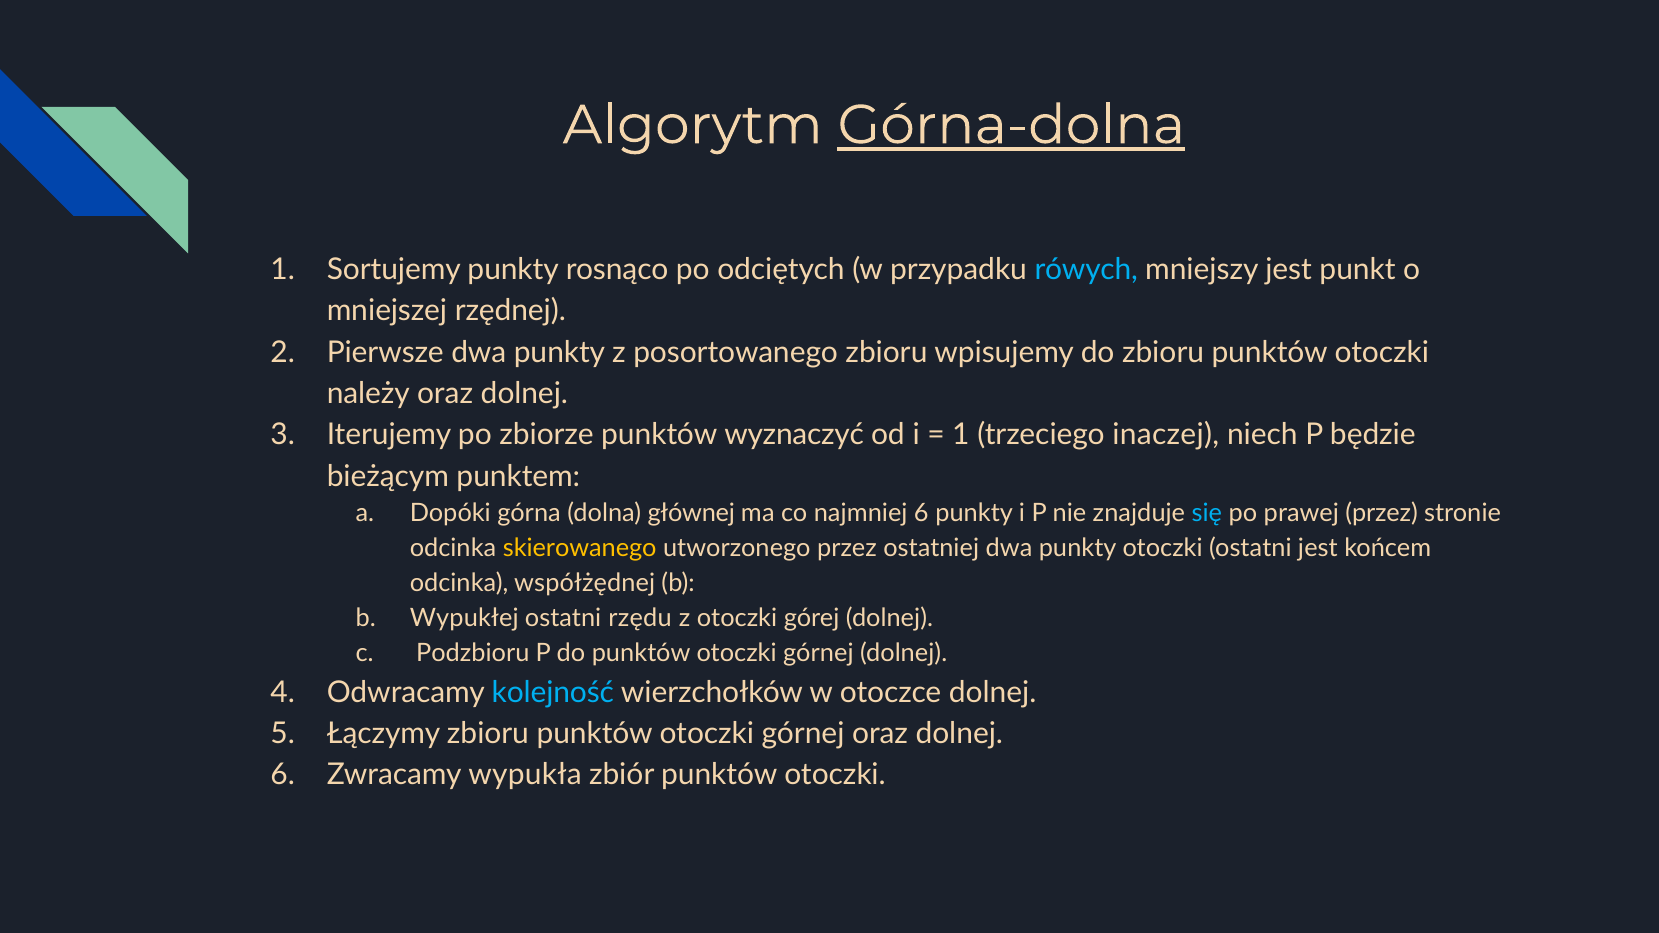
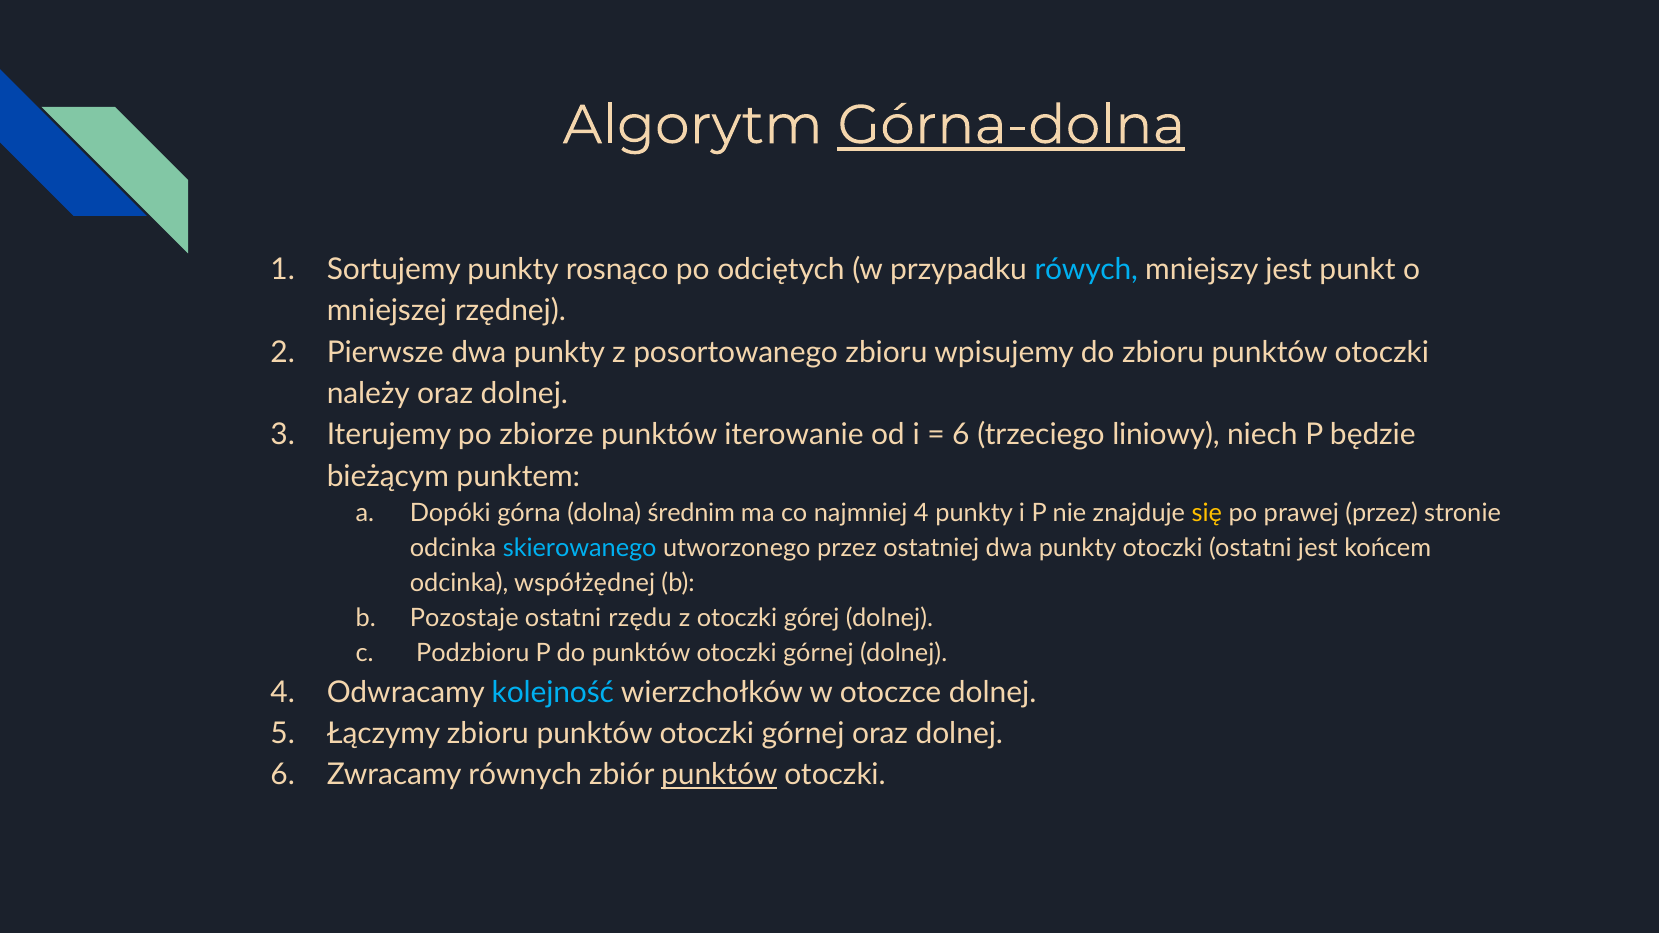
wyznaczyć: wyznaczyć -> iterowanie (794, 435)
1: 1 -> 6 (961, 435)
inaczej: inaczej -> liniowy (1166, 435)
głównej: głównej -> średnim (691, 514)
najmniej 6: 6 -> 4 (921, 514)
się colour: light blue -> yellow (1207, 514)
skierowanego colour: yellow -> light blue (580, 549)
Wypukłej: Wypukłej -> Pozostaje (464, 618)
wypukła: wypukła -> równych (525, 775)
punktów underline: none -> present (719, 775)
